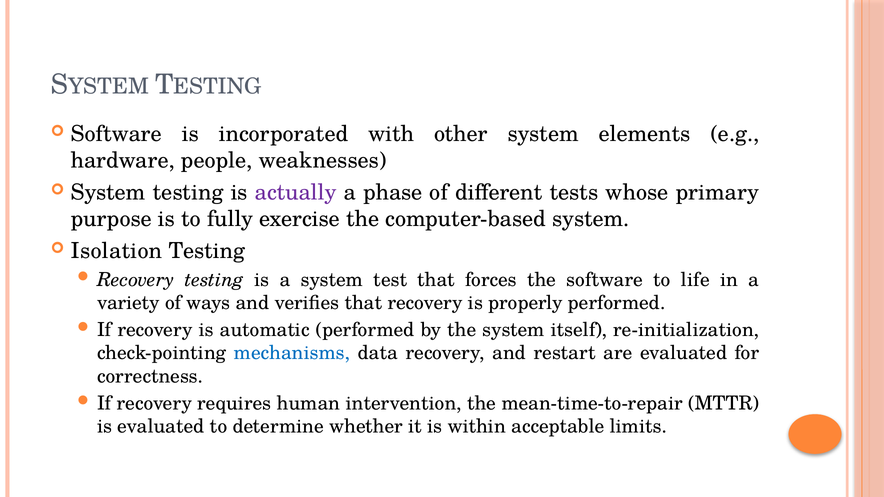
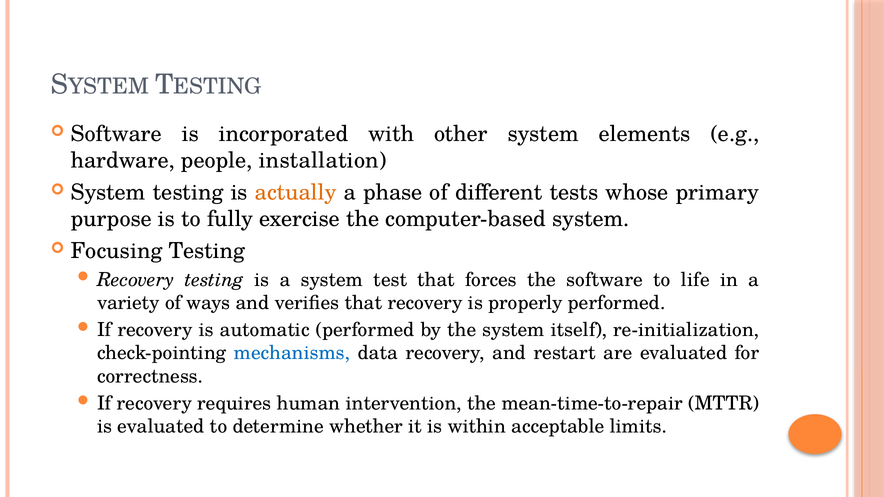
weaknesses: weaknesses -> installation (323, 161)
actually colour: purple -> orange (296, 193)
Isolation: Isolation -> Focusing (117, 251)
